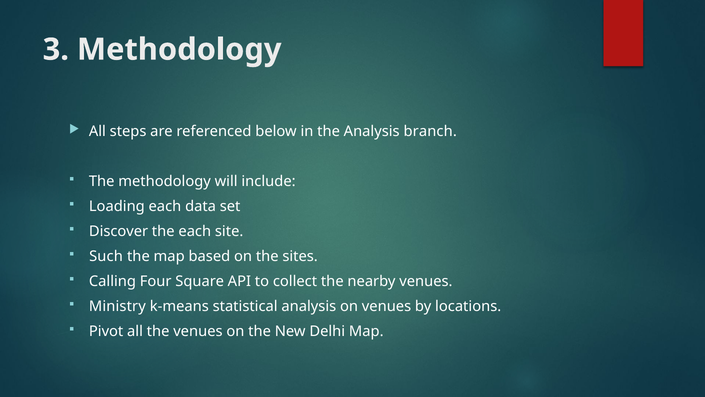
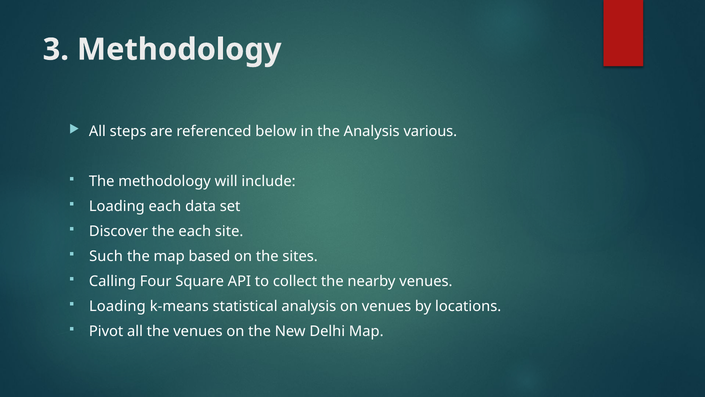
branch: branch -> various (430, 131)
Ministry: Ministry -> Loading (117, 306)
